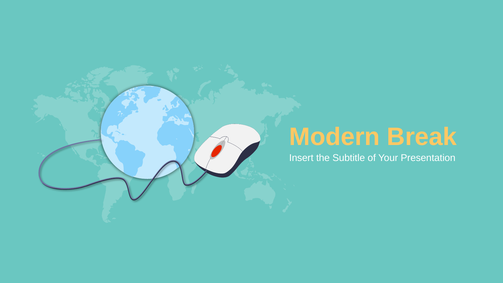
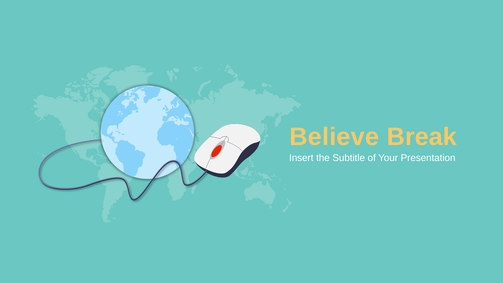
Modern: Modern -> Believe (334, 137)
